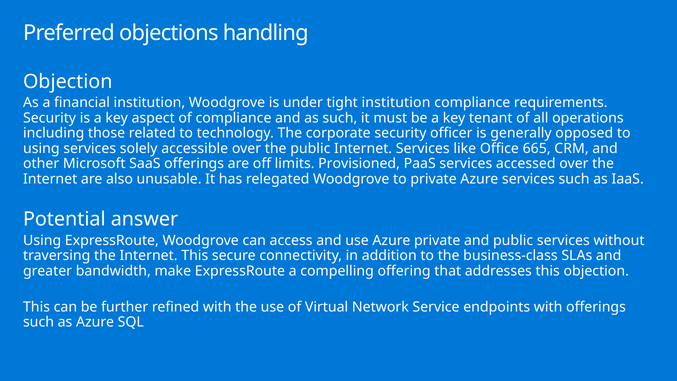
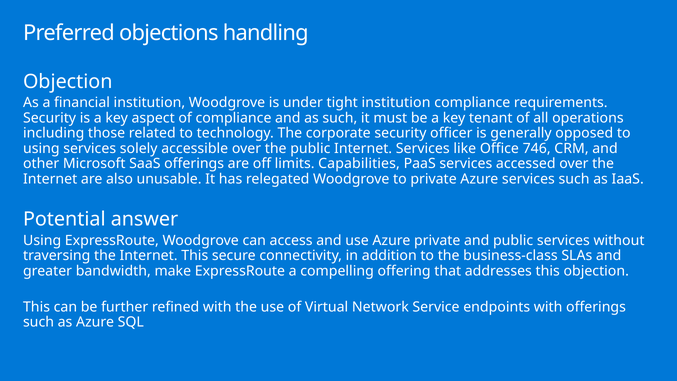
665: 665 -> 746 (537, 148)
Provisioned: Provisioned -> Capabilities (359, 164)
